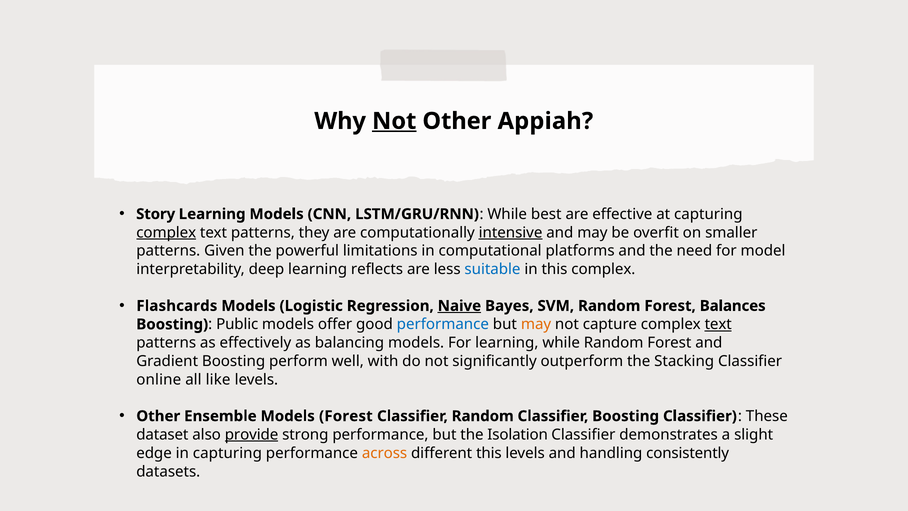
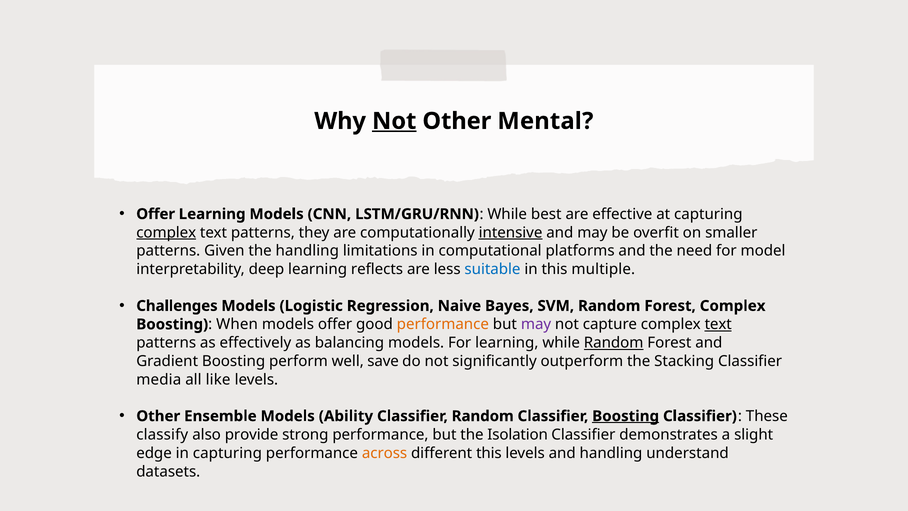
Appiah: Appiah -> Mental (545, 121)
Story: Story -> Offer (156, 214)
the powerful: powerful -> handling (307, 251)
this complex: complex -> multiple (603, 269)
Flashcards: Flashcards -> Challenges (177, 306)
Naive underline: present -> none (459, 306)
Forest Balances: Balances -> Complex (733, 306)
Public: Public -> When (237, 324)
performance colour: blue -> orange (443, 324)
may colour: orange -> purple (536, 324)
Random underline: none -> present (614, 343)
with: with -> save (383, 361)
online: online -> media (159, 380)
Models Forest: Forest -> Ability (346, 416)
Boosting underline: none -> present (626, 416)
dataset: dataset -> classify (162, 434)
provide underline: present -> none (252, 434)
consistently: consistently -> understand (688, 453)
